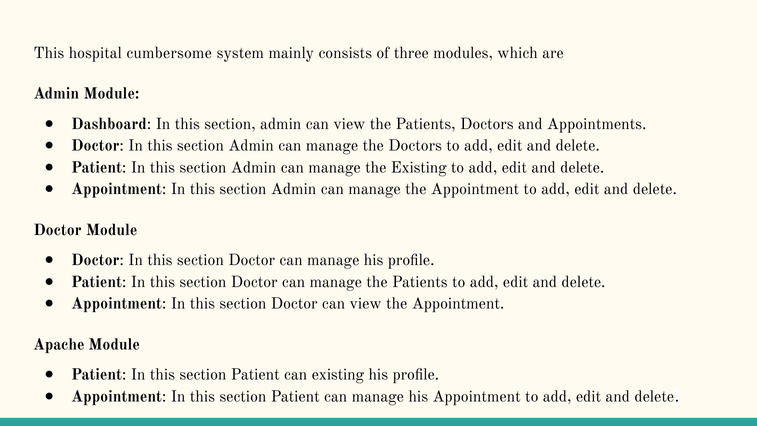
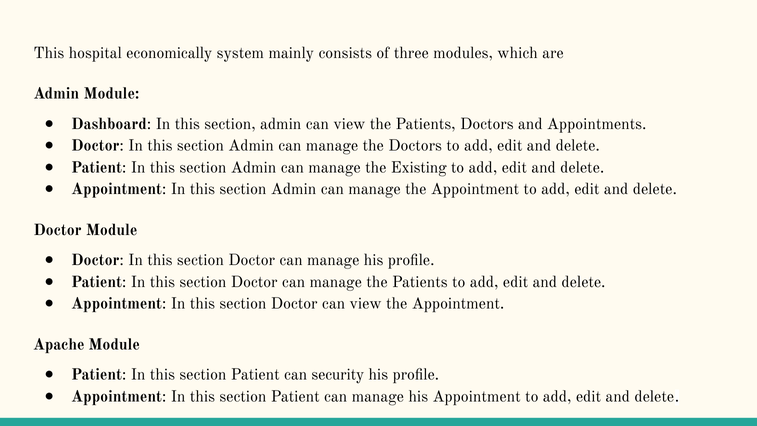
cumbersome: cumbersome -> economically (169, 53)
can existing: existing -> security (338, 374)
